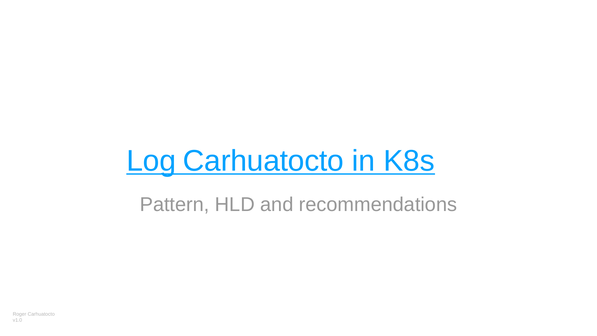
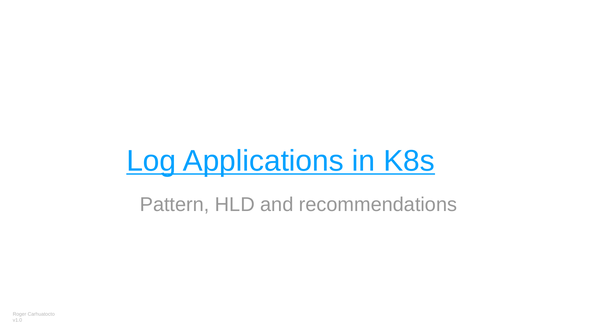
Log Carhuatocto: Carhuatocto -> Applications (263, 161)
